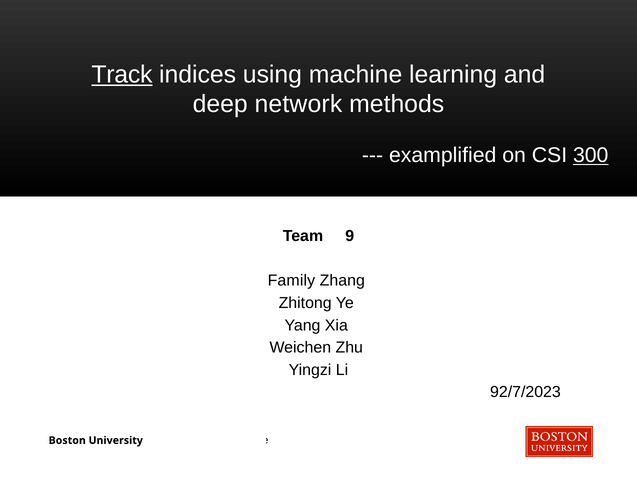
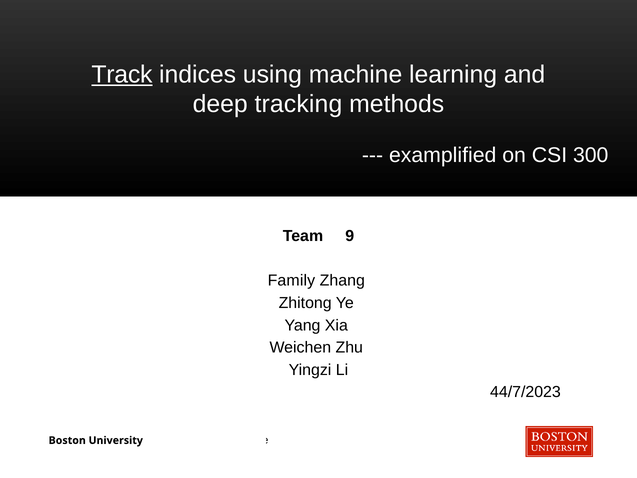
network: network -> tracking (298, 104)
300 underline: present -> none (591, 155)
92/7/2023: 92/7/2023 -> 44/7/2023 (525, 392)
